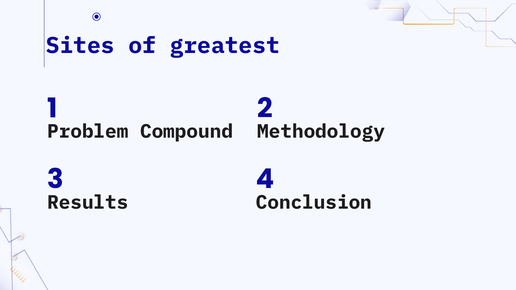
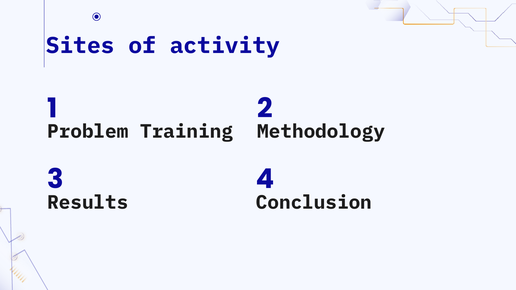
greatest: greatest -> activity (225, 46)
Compound: Compound -> Training (187, 132)
